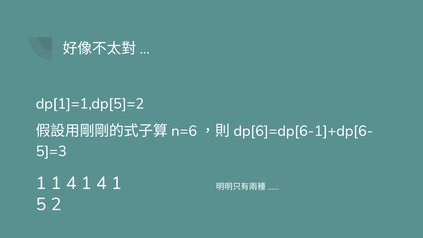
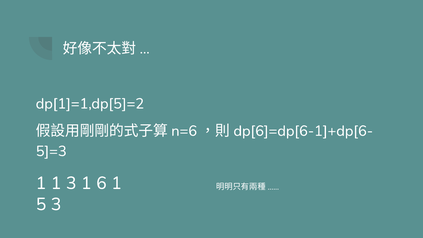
1 1 4: 4 -> 3 (71, 183)
4: 4 -> 6 (101, 183)
5 2: 2 -> 3 (56, 204)
